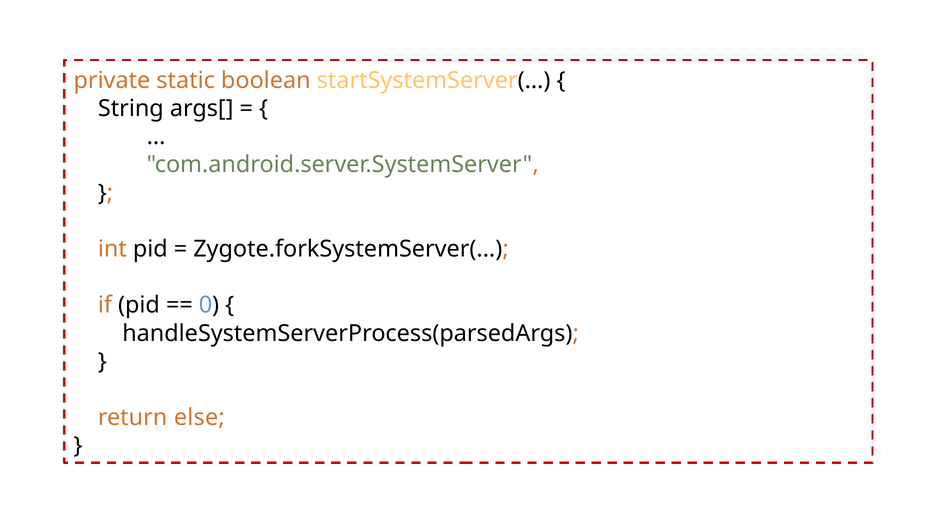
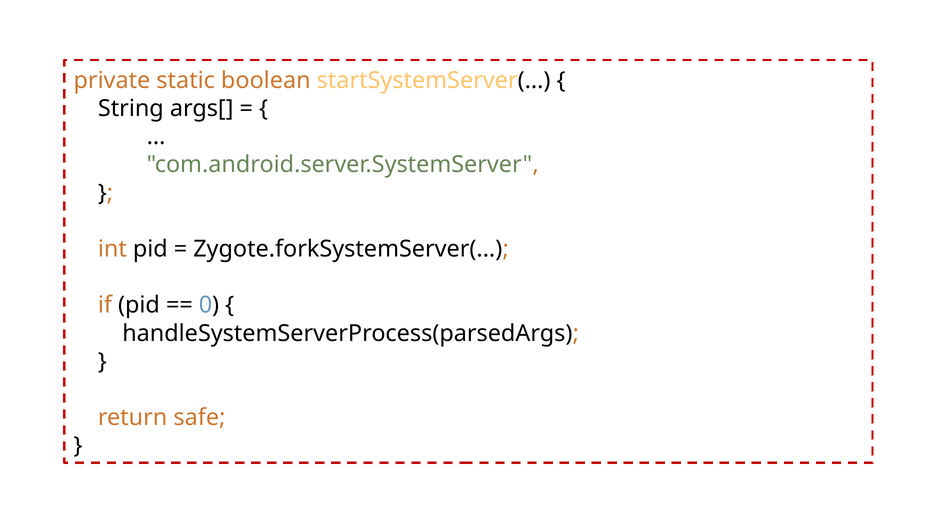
else: else -> safe (199, 418)
